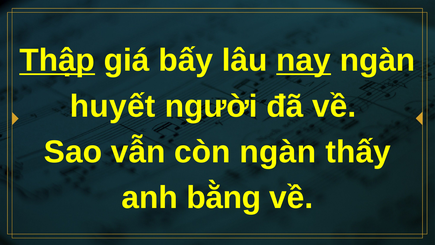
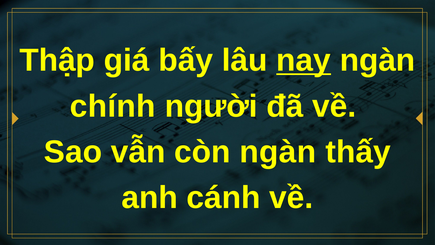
Thập underline: present -> none (57, 60)
huyết: huyết -> chính (113, 106)
bằng: bằng -> cánh (224, 197)
